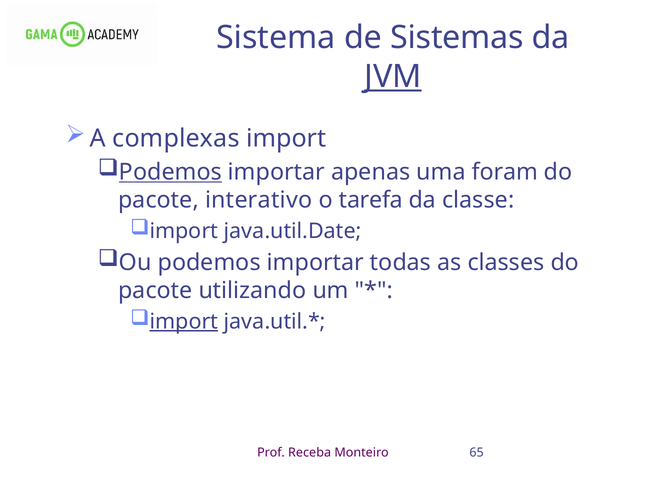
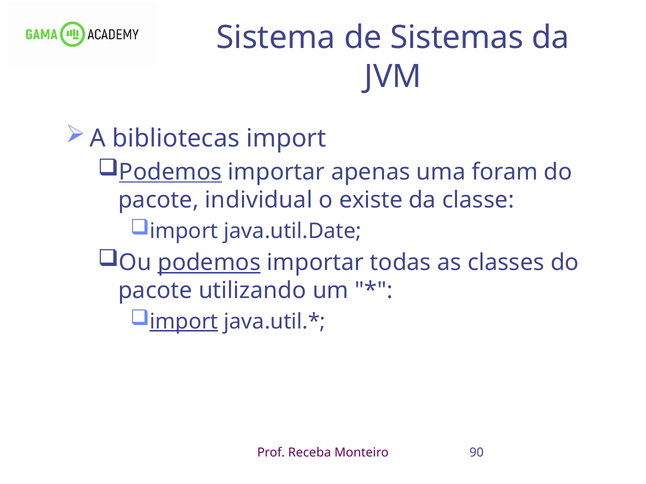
JVM underline: present -> none (393, 77)
complexas: complexas -> bibliotecas (176, 139)
interativo: interativo -> individual (259, 200)
tarefa: tarefa -> existe (371, 200)
podemos underline: none -> present (209, 263)
65: 65 -> 90 (477, 453)
